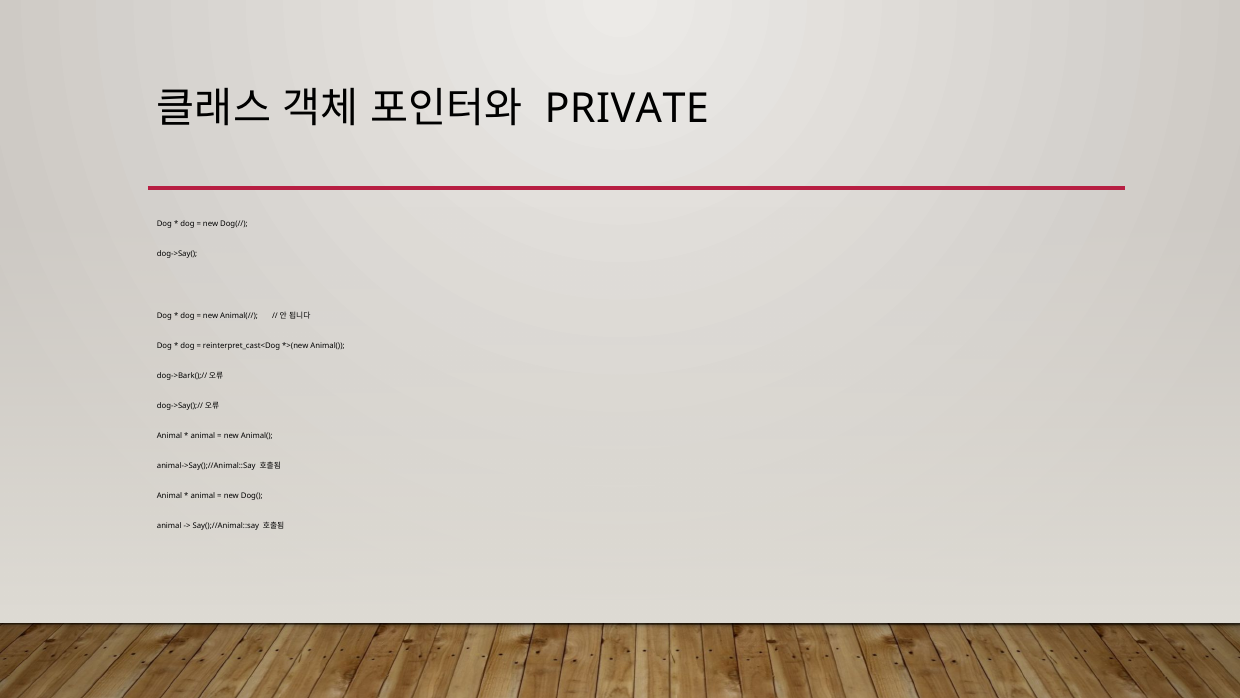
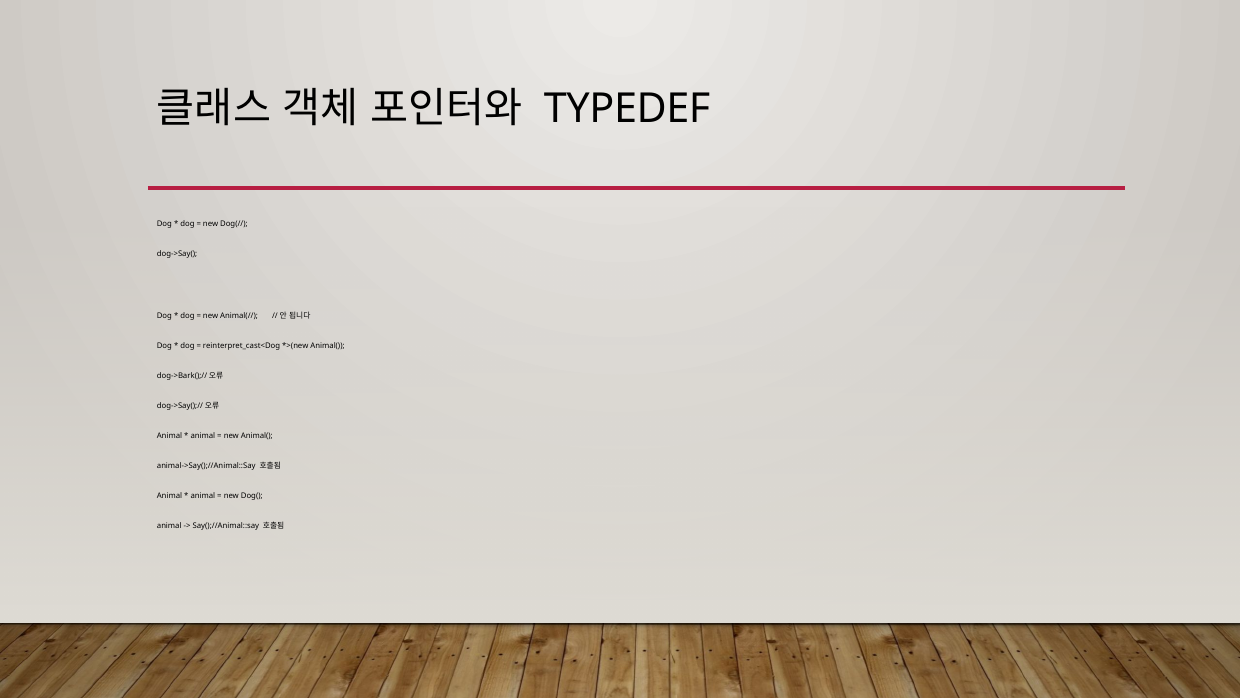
PRIVATE: PRIVATE -> TYPEDEF (627, 109)
